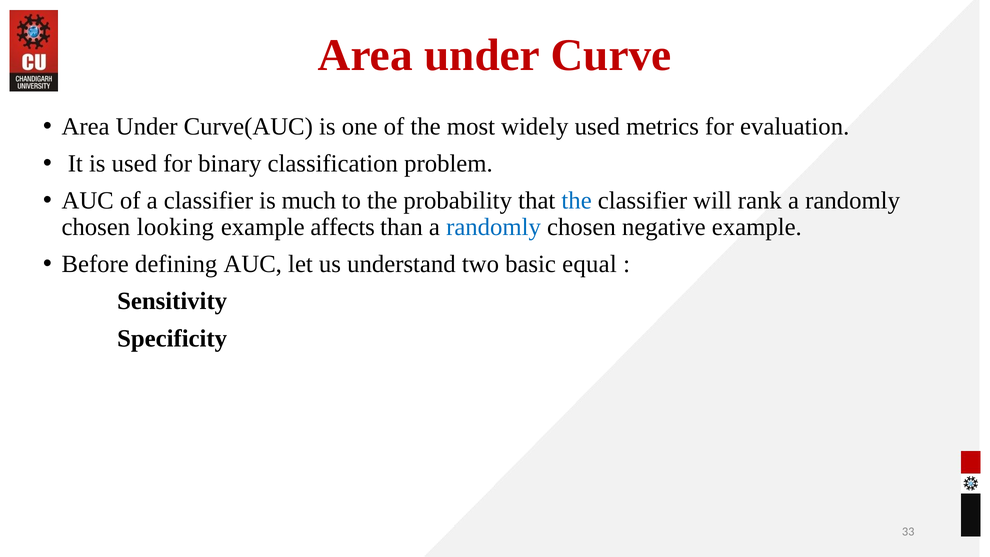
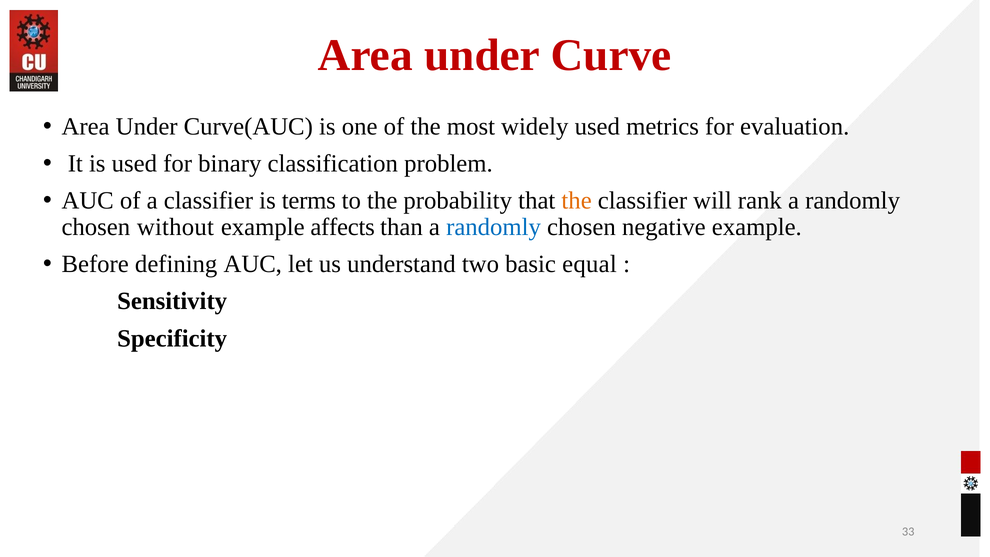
much: much -> terms (309, 200)
the colour: blue -> orange (577, 200)
looking: looking -> without (175, 227)
